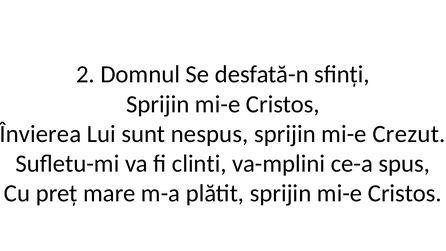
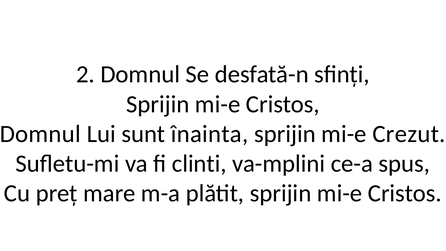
Învierea: Învierea -> Domnul (40, 134)
nespus: nespus -> înainta (210, 134)
